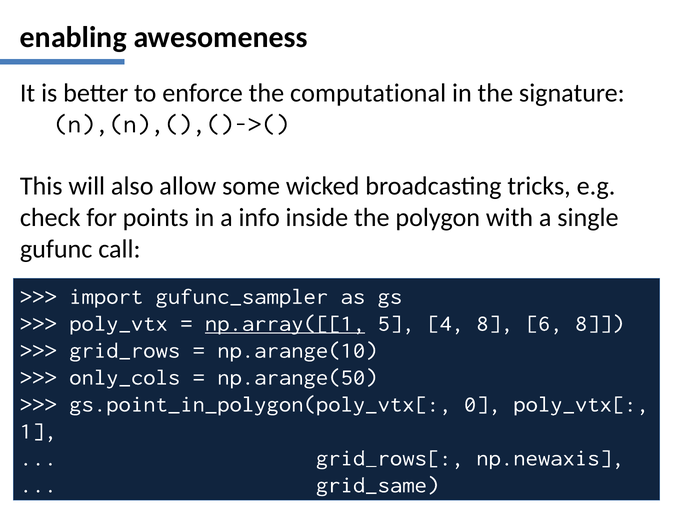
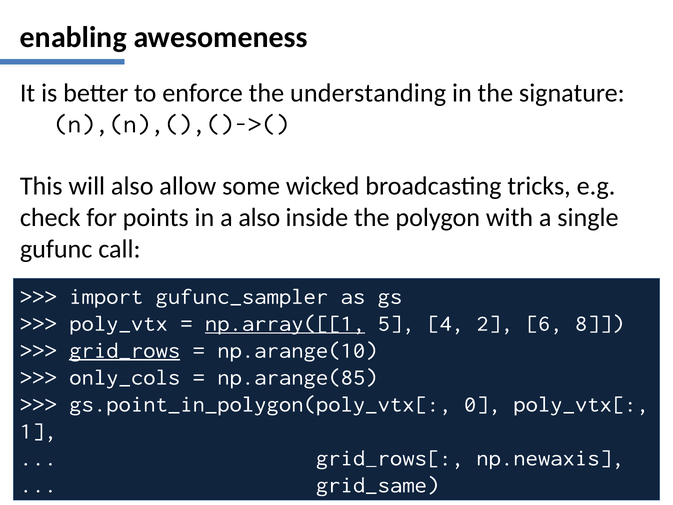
computational: computational -> understanding (368, 93)
a info: info -> also (259, 218)
4 8: 8 -> 2 (495, 323)
grid_rows underline: none -> present (125, 350)
np.arange(50: np.arange(50 -> np.arange(85 (297, 377)
